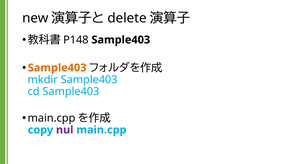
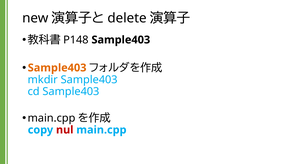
nul colour: purple -> red (65, 130)
